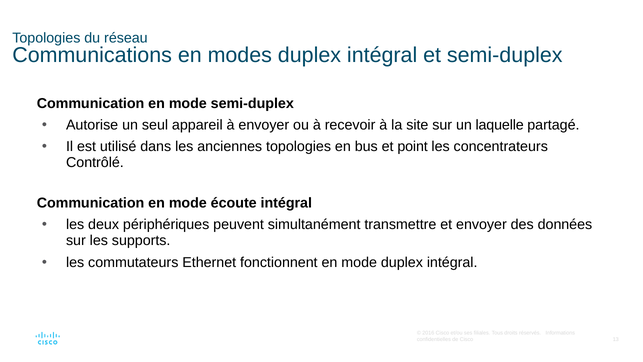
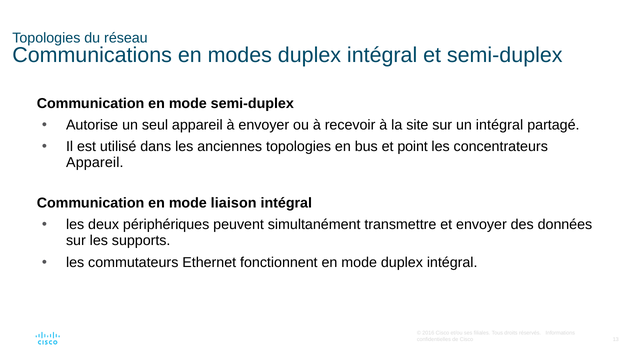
un laquelle: laquelle -> intégral (500, 125)
Contrôlé: Contrôlé -> Appareil (95, 163)
écoute: écoute -> liaison (234, 203)
